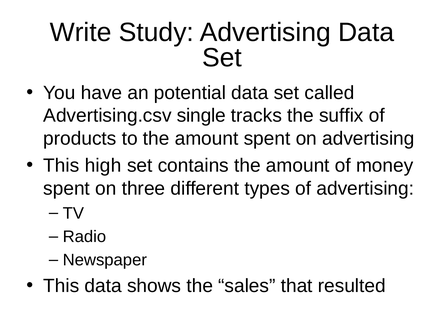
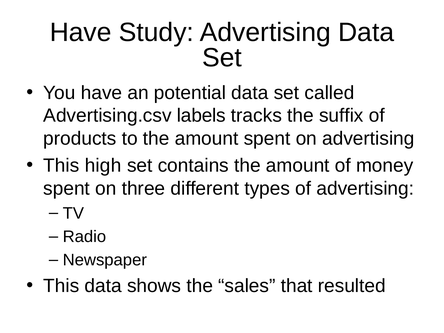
Write: Write -> Have (81, 32)
single: single -> labels (201, 116)
